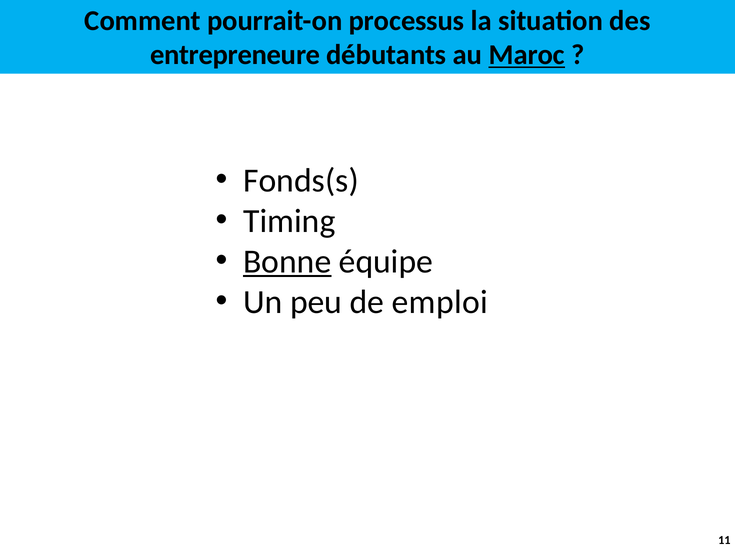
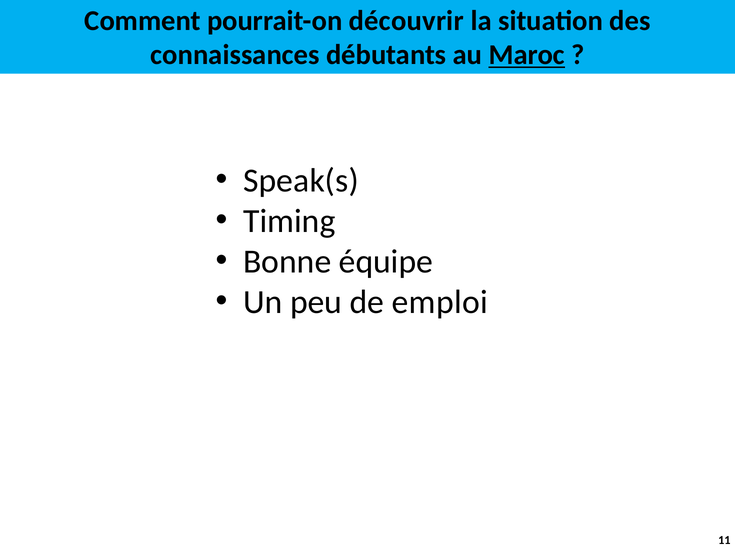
processus: processus -> découvrir (406, 21)
entrepreneure: entrepreneure -> connaissances (235, 55)
Fonds(s: Fonds(s -> Speak(s (301, 180)
Bonne underline: present -> none (287, 261)
